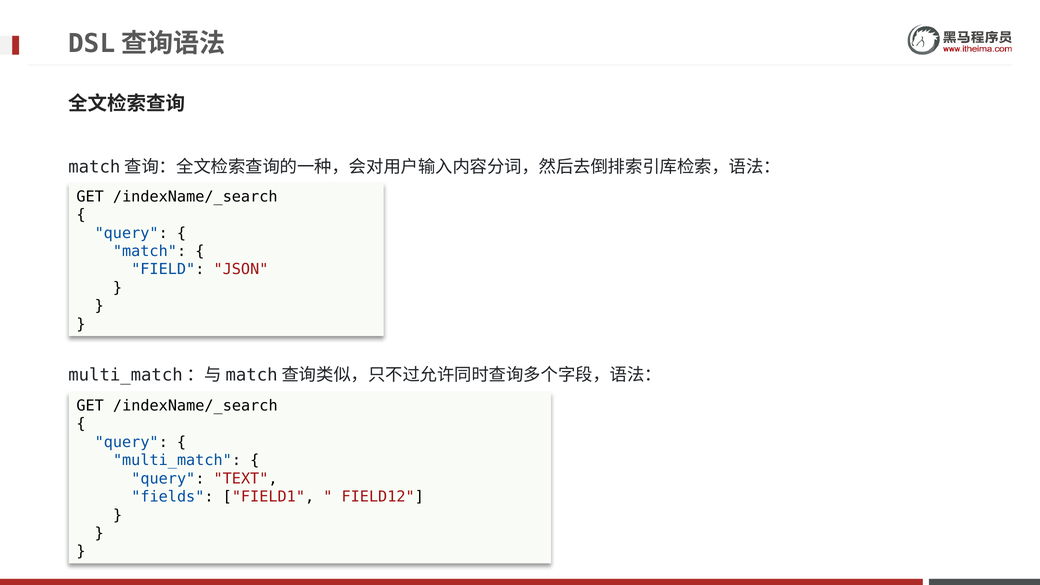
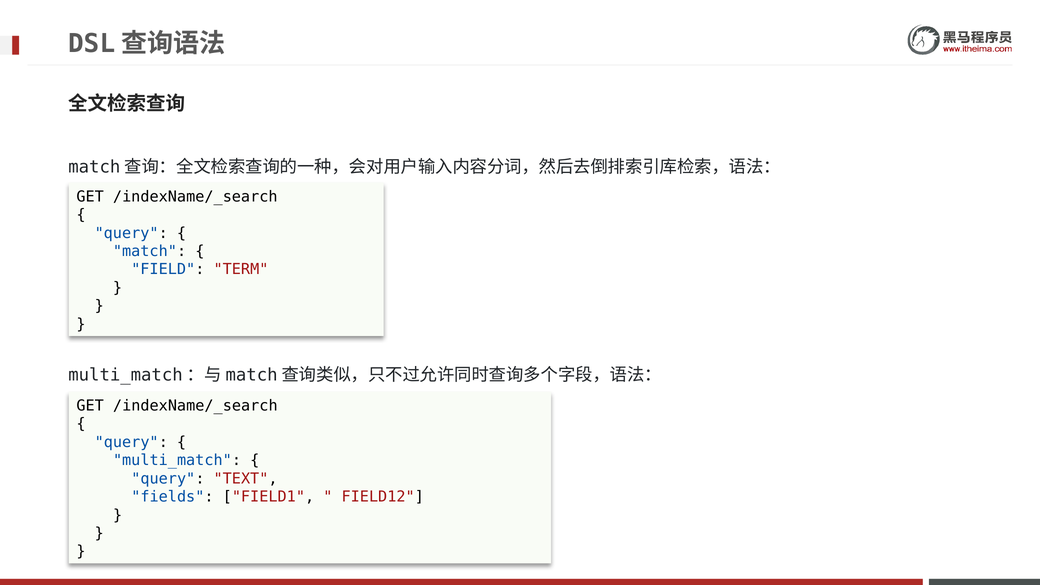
JSON: JSON -> TERM (241, 269)
